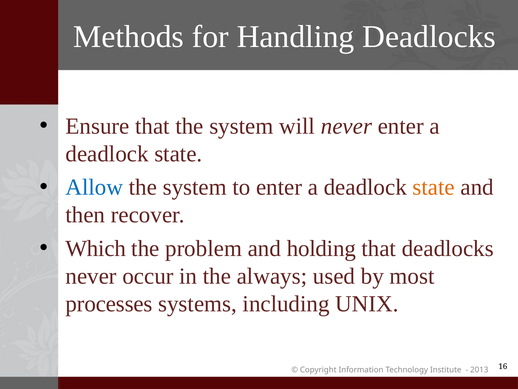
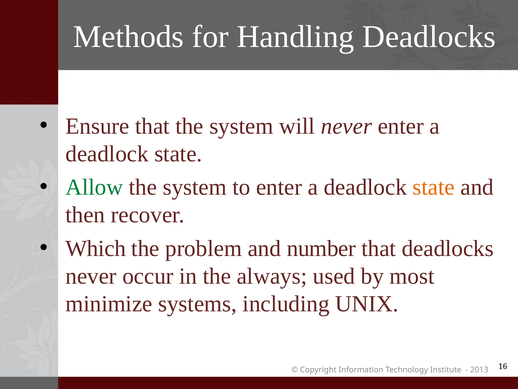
Allow colour: blue -> green (94, 187)
holding: holding -> number (321, 248)
processes: processes -> minimize (109, 303)
